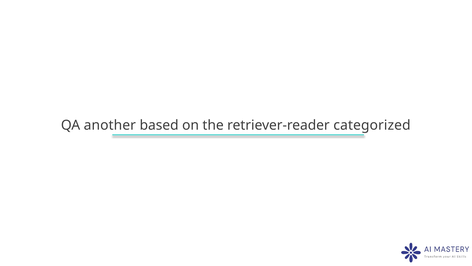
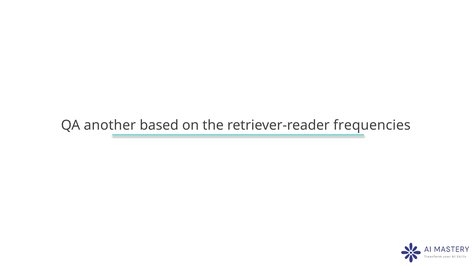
categorized: categorized -> frequencies (372, 125)
